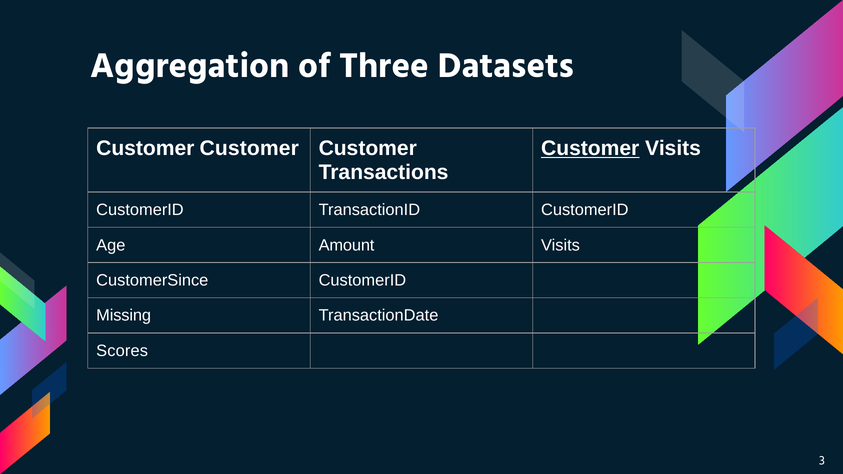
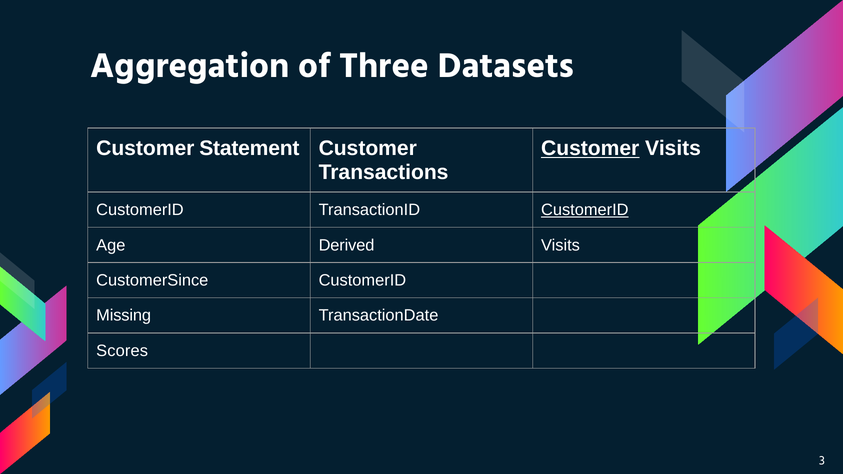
Customer: Customer -> Statement (249, 149)
CustomerID underline: none -> present (585, 210)
Amount: Amount -> Derived (347, 245)
